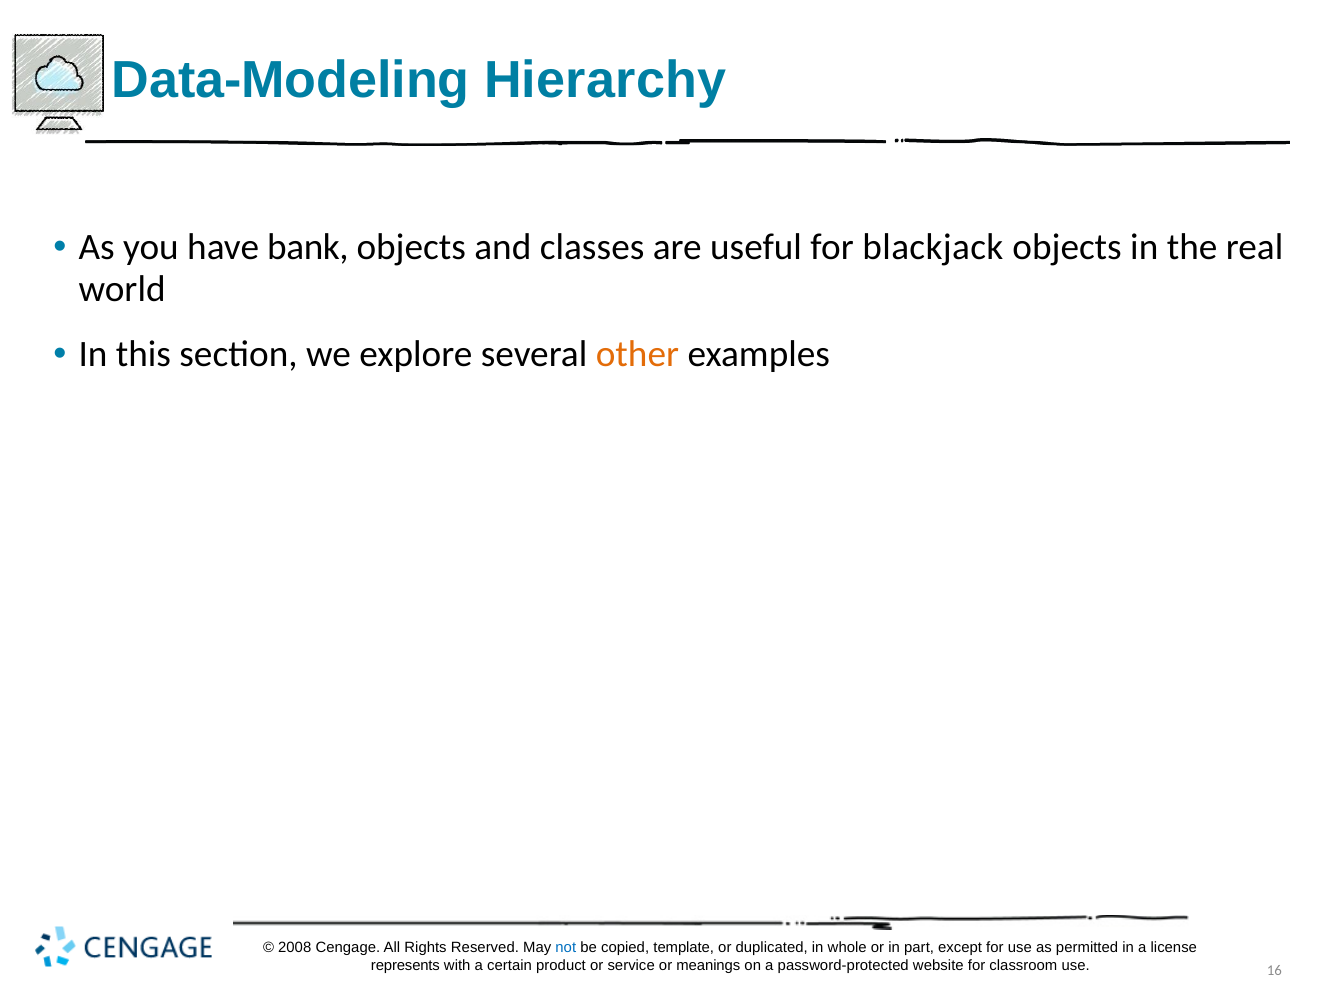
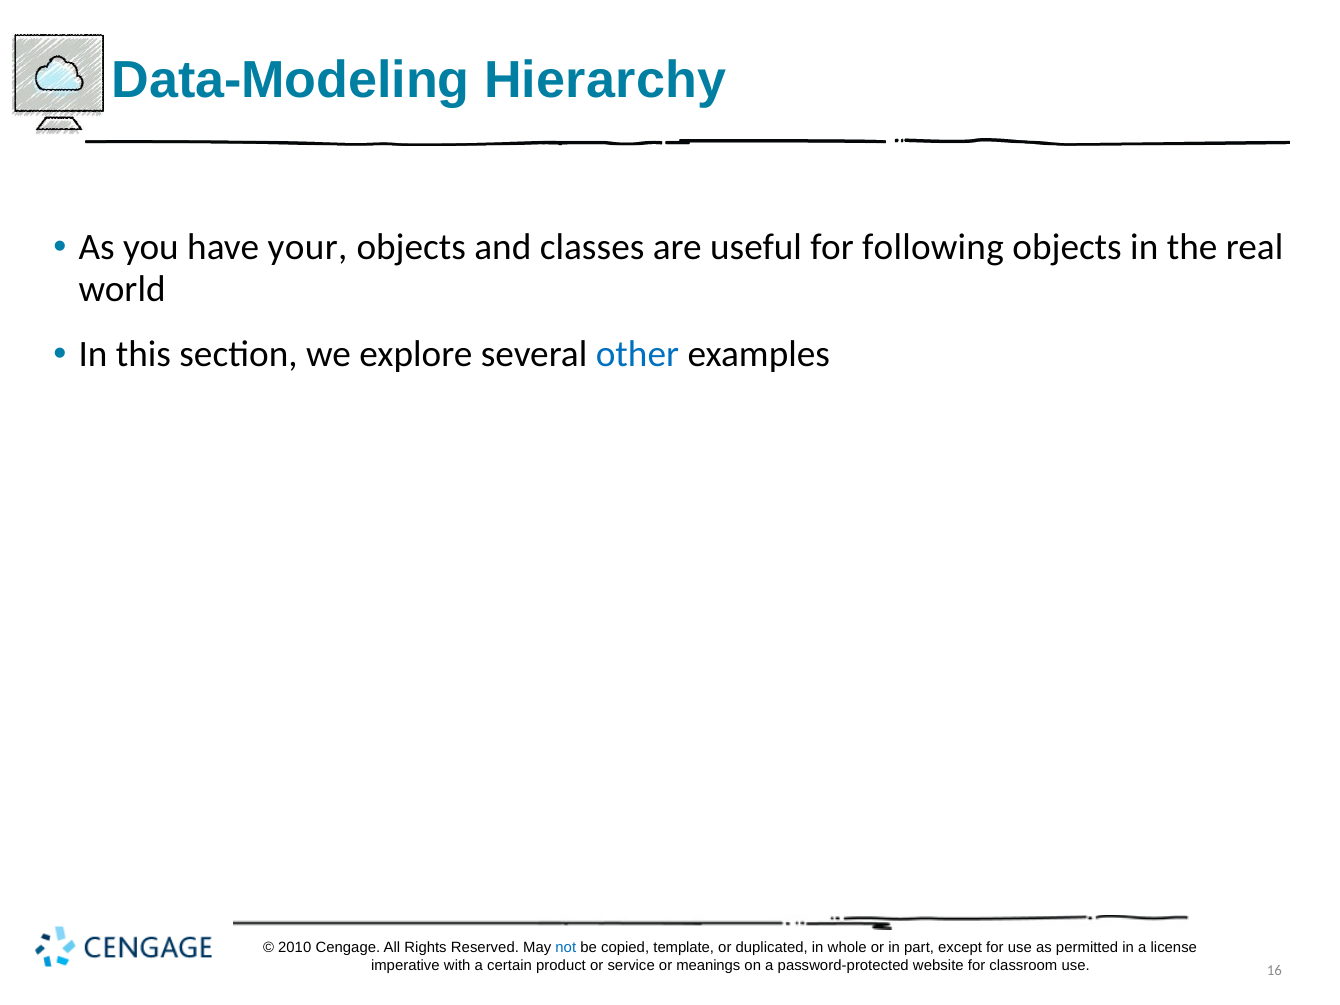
bank: bank -> your (308, 247)
blackjack: blackjack -> following (933, 247)
other colour: orange -> blue (637, 354)
2008: 2008 -> 2010 (295, 948)
represents: represents -> imperative (405, 966)
